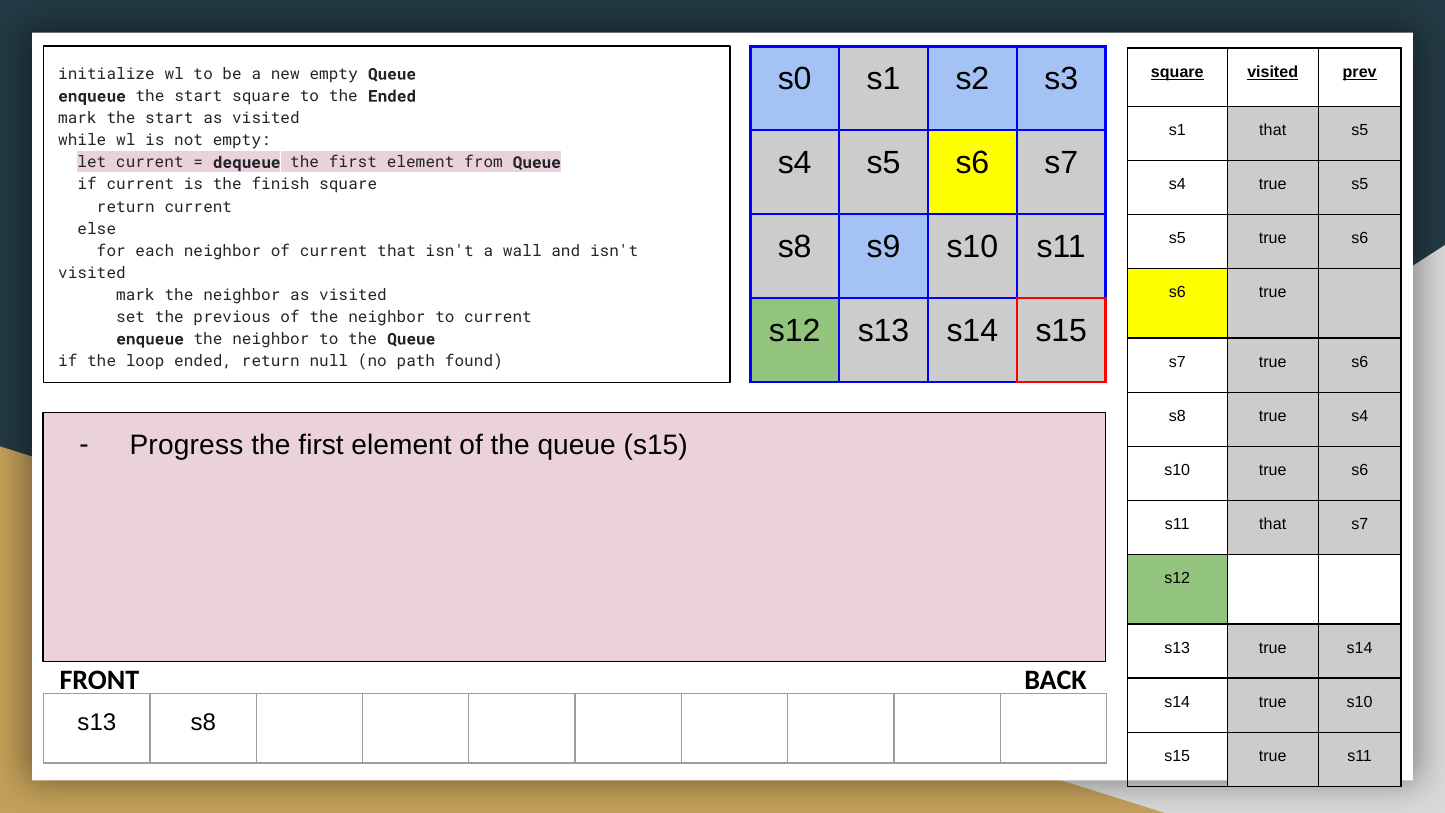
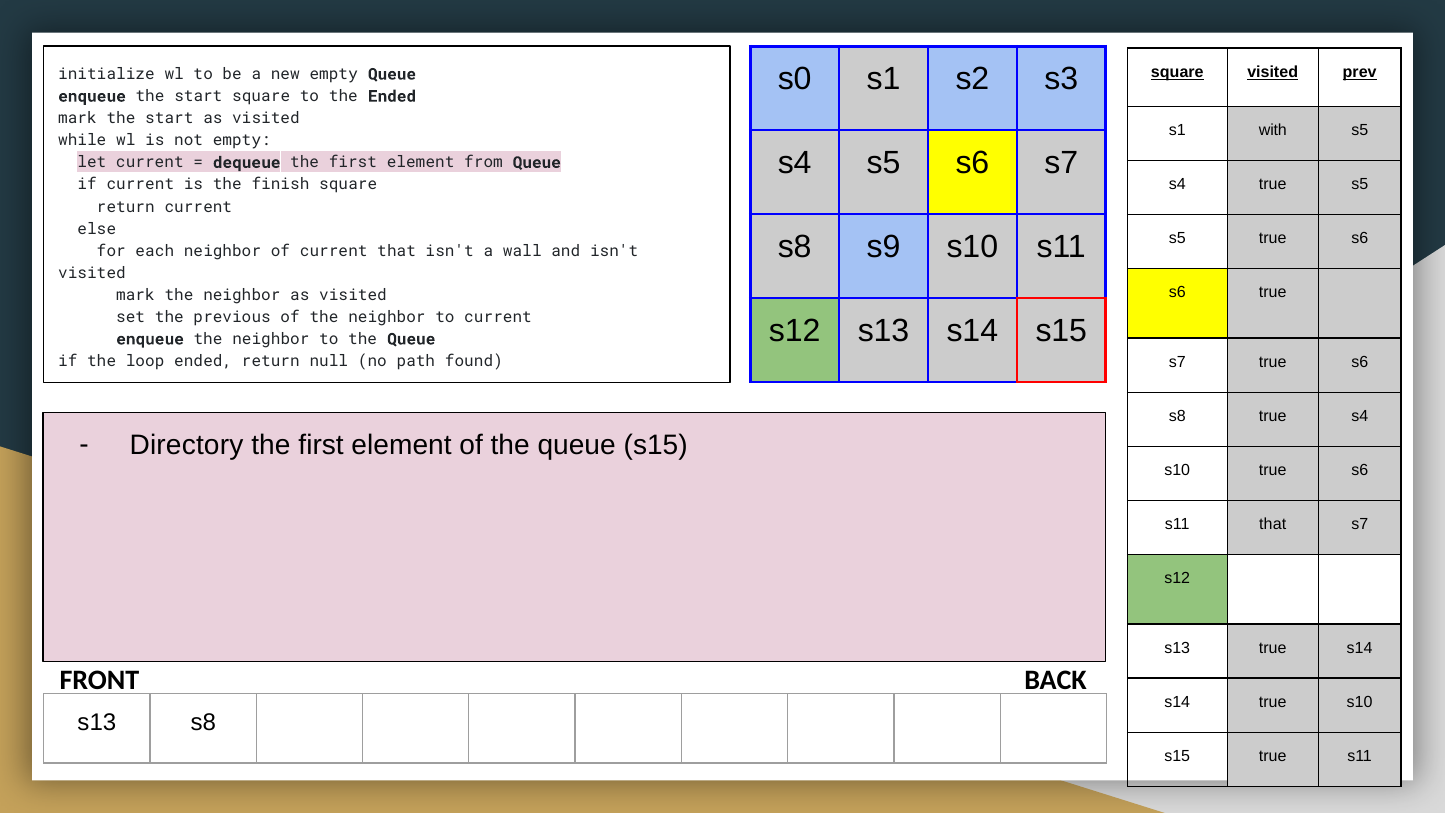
s1 that: that -> with (1273, 130)
Progress: Progress -> Directory (186, 446)
